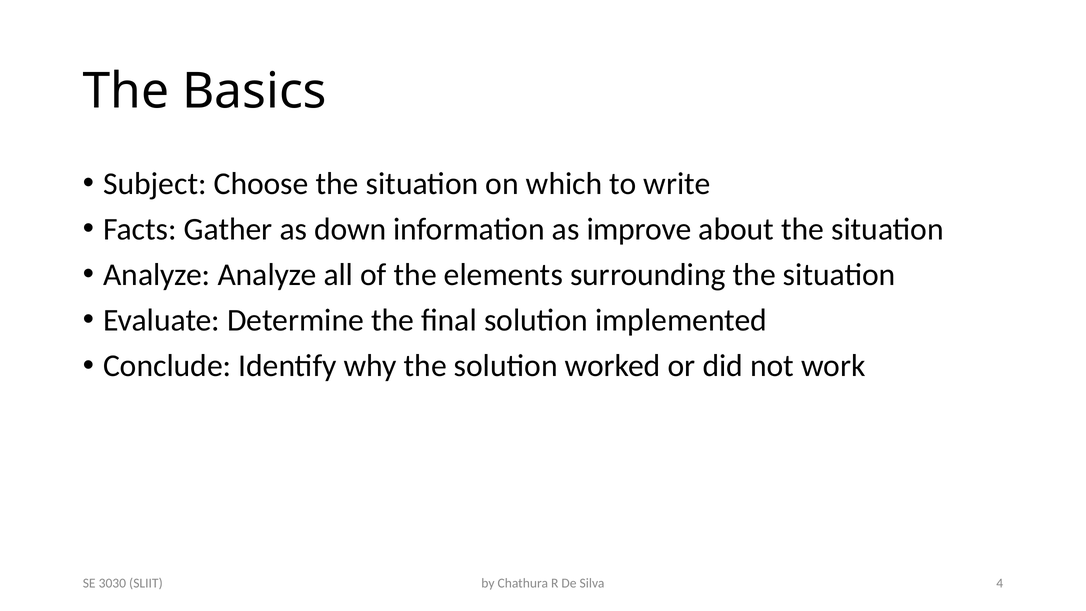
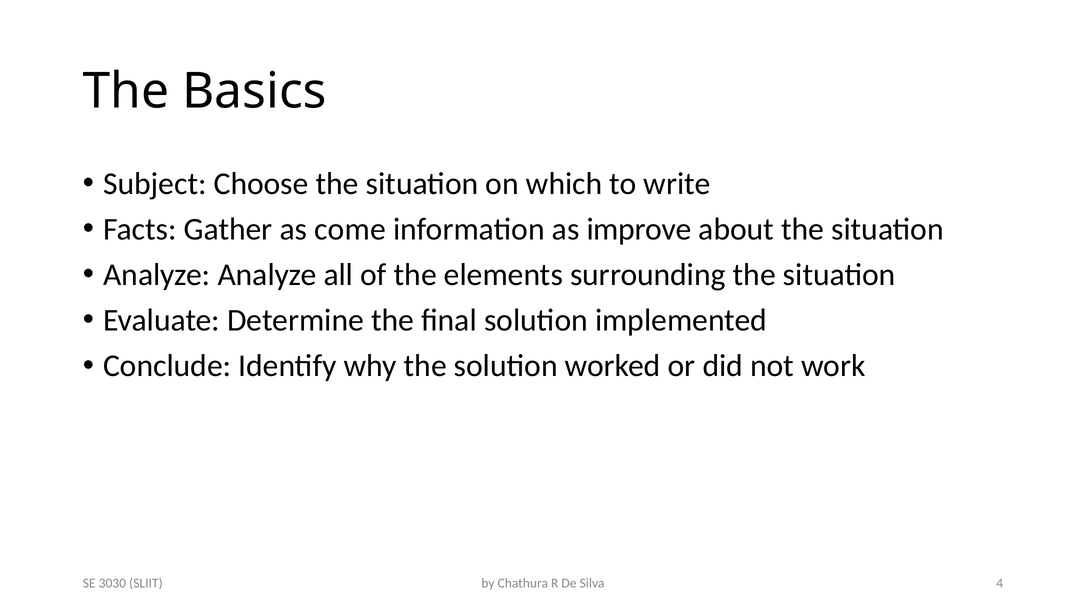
down: down -> come (350, 229)
